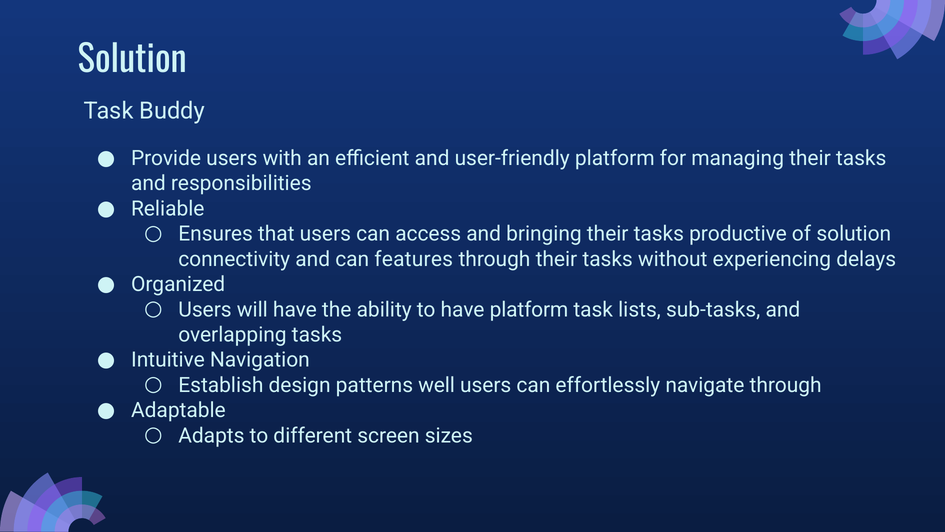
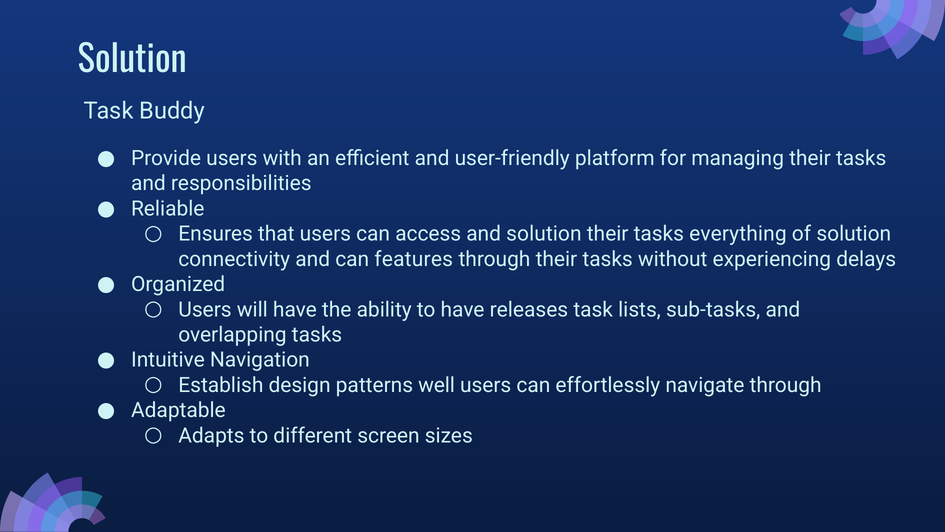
and bringing: bringing -> solution (544, 234)
productive: productive -> everything (738, 234)
have platform: platform -> releases (529, 309)
